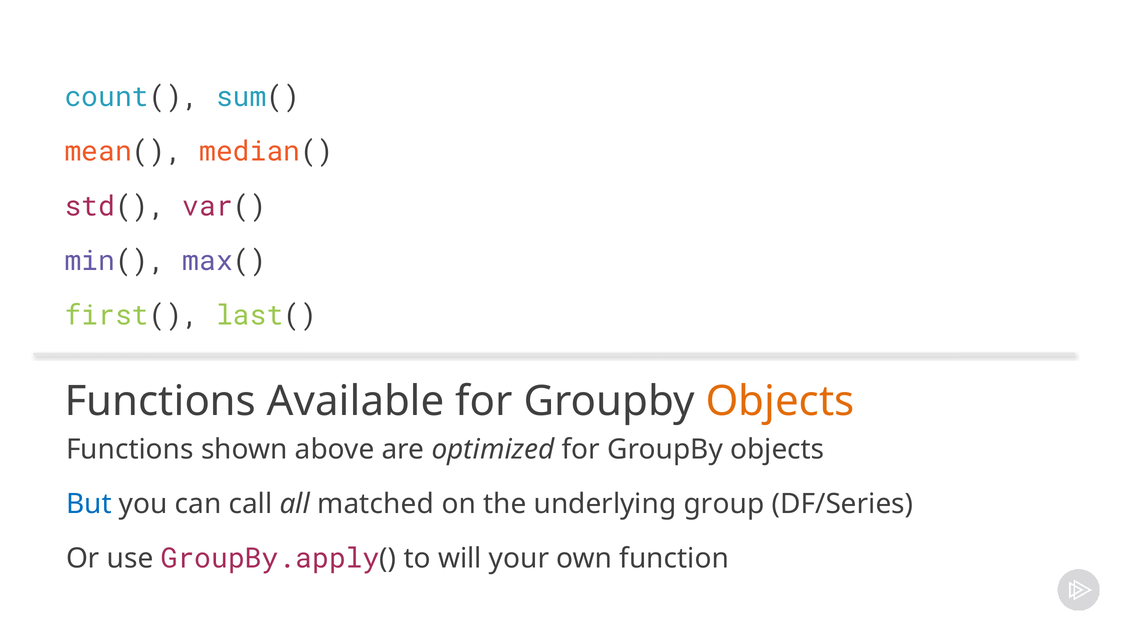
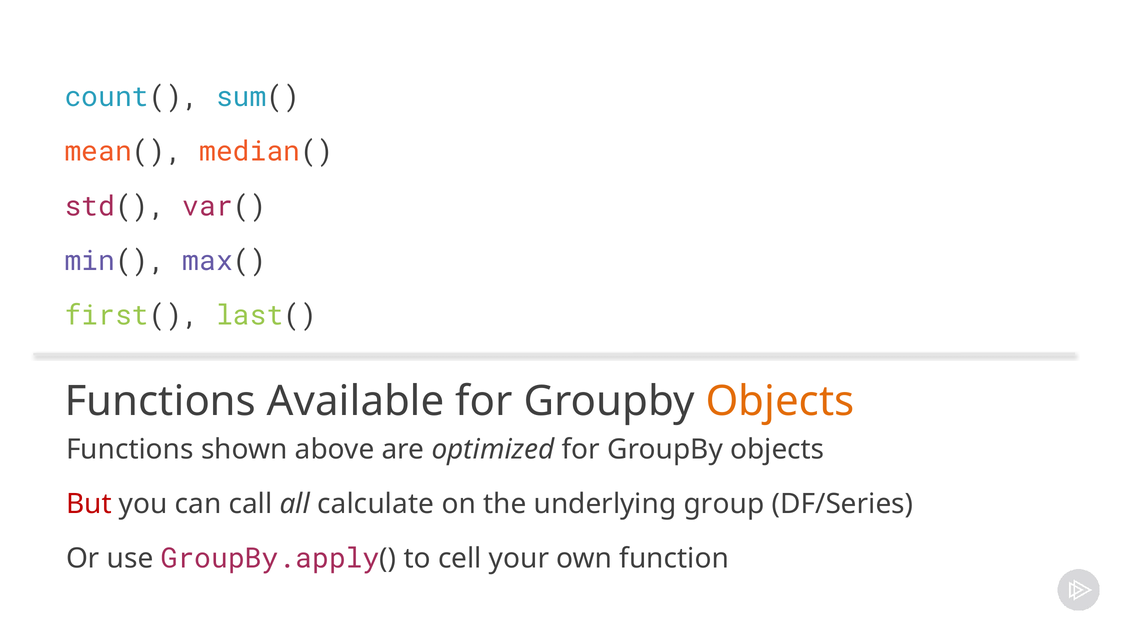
But colour: blue -> red (89, 504)
matched: matched -> calculate (376, 504)
will: will -> cell (460, 559)
